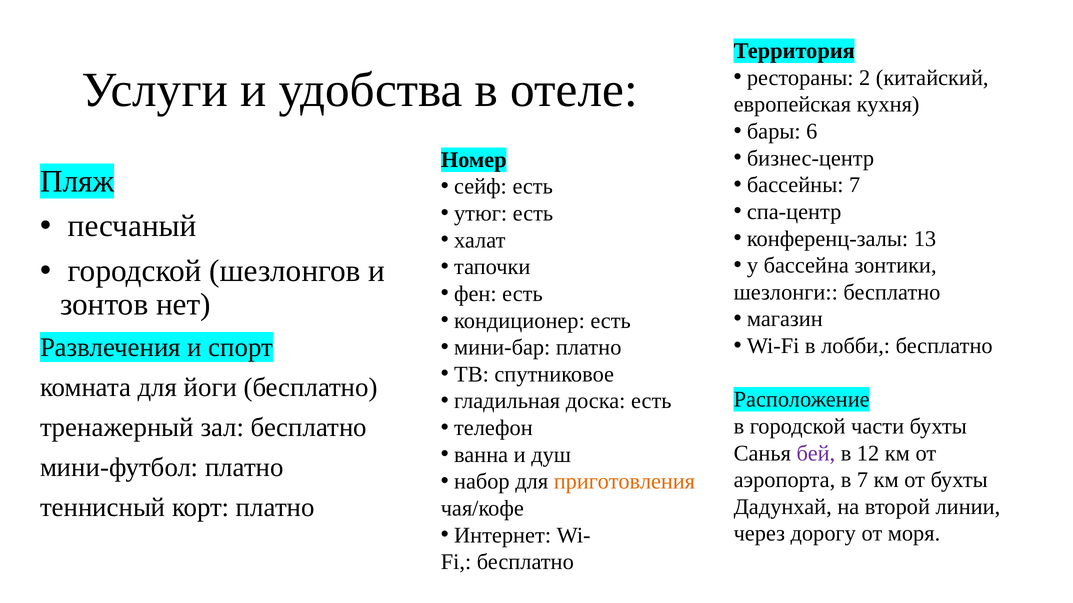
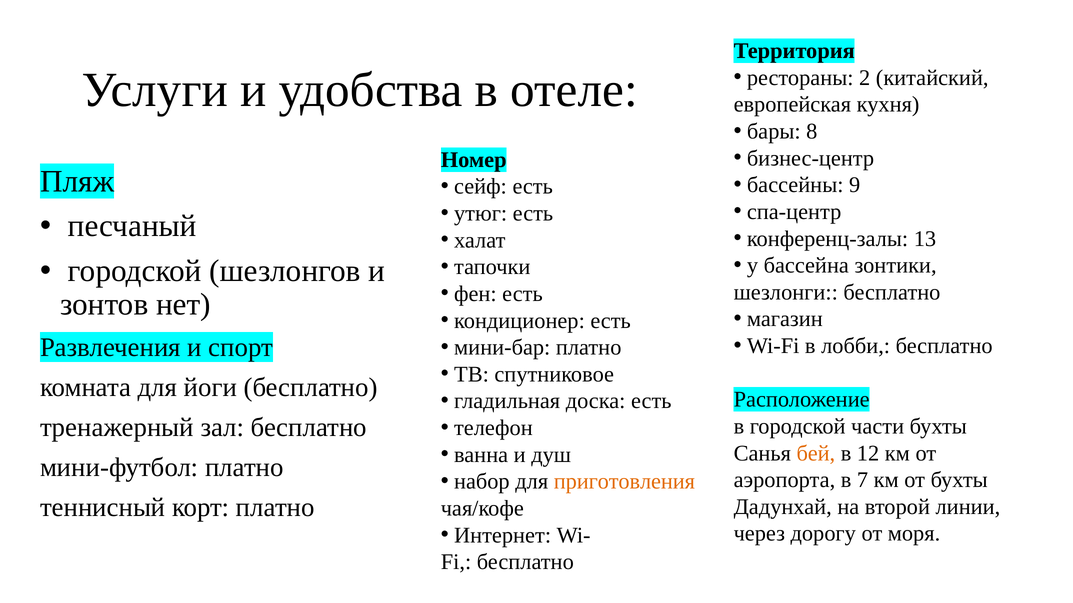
6: 6 -> 8 (812, 132)
бассейны 7: 7 -> 9 (855, 185)
бей colour: purple -> orange (816, 454)
